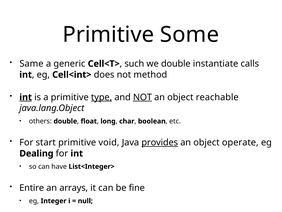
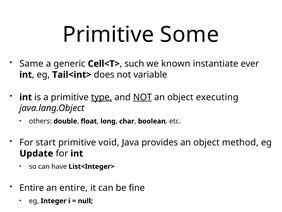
we double: double -> known (176, 64)
calls: calls -> ever (250, 64)
Cell<int>: Cell<int> -> Tail<int> (72, 75)
method: method -> variable (150, 75)
int underline: present -> none (26, 97)
reachable: reachable -> executing (217, 97)
provides underline: present -> none (160, 142)
operate: operate -> method (240, 142)
Dealing: Dealing -> Update (36, 153)
an arrays: arrays -> entire (74, 187)
